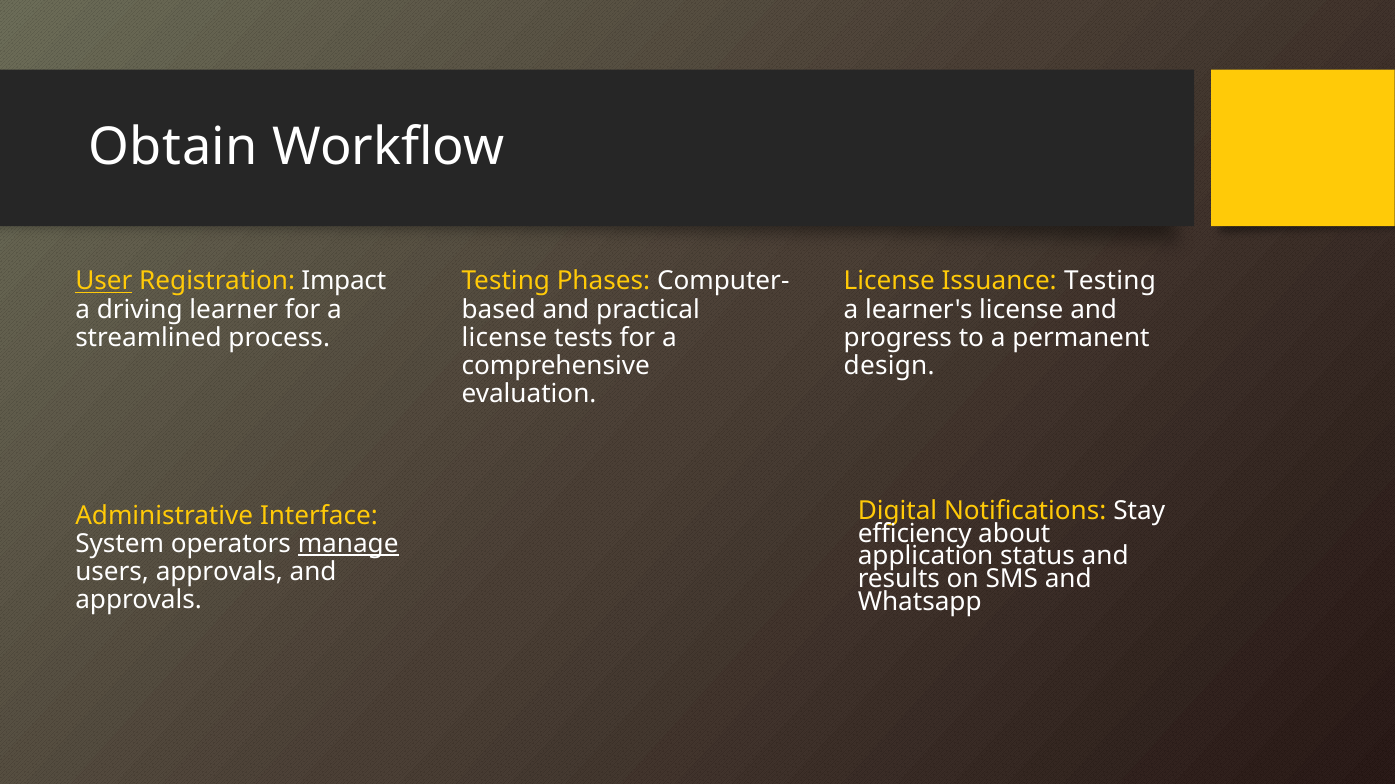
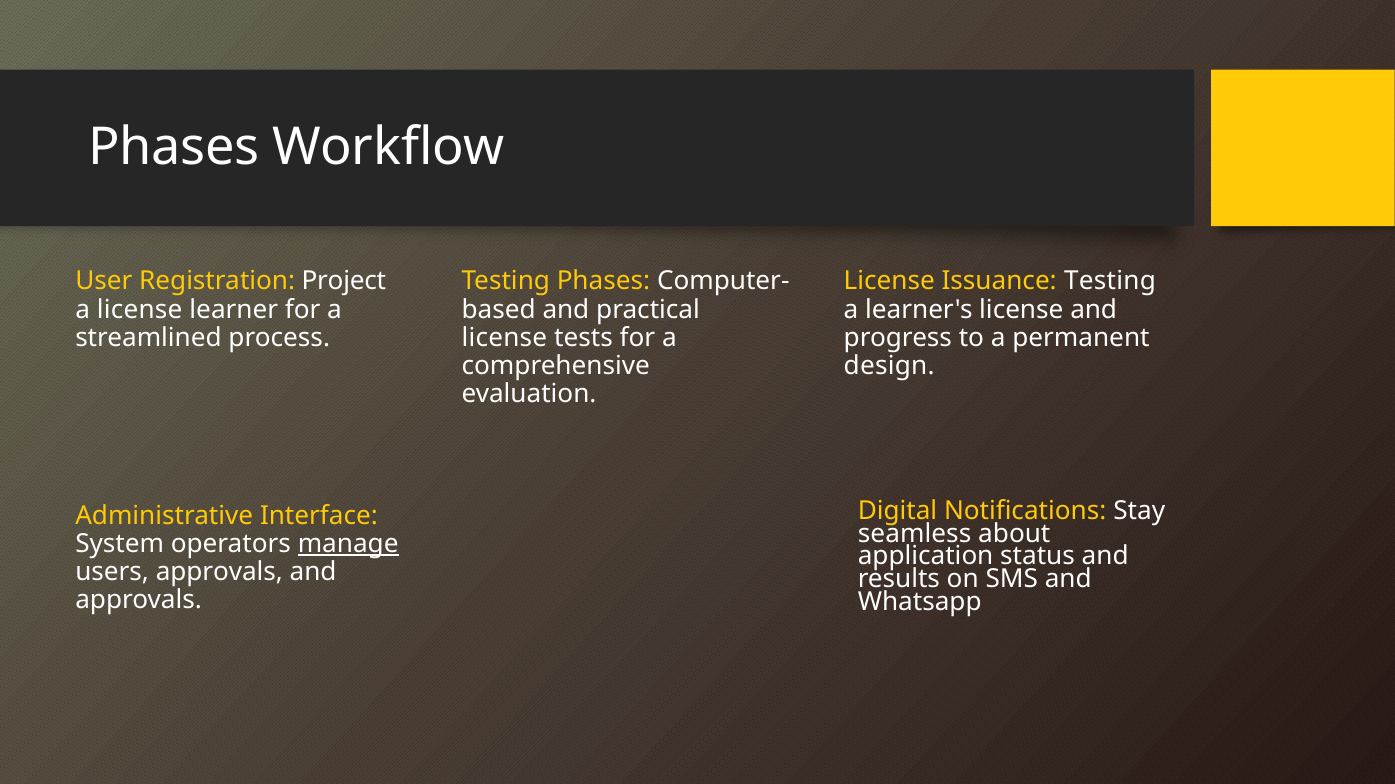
Obtain: Obtain -> Phases (174, 148)
User underline: present -> none (104, 281)
Impact: Impact -> Project (344, 281)
a driving: driving -> license (140, 310)
efficiency: efficiency -> seamless (915, 534)
